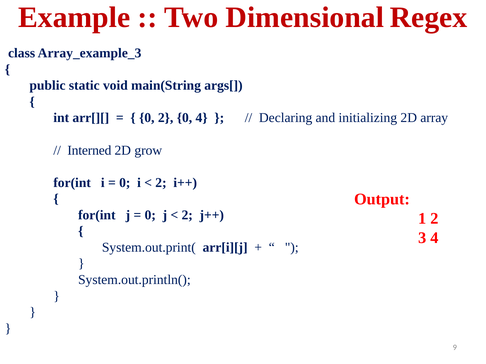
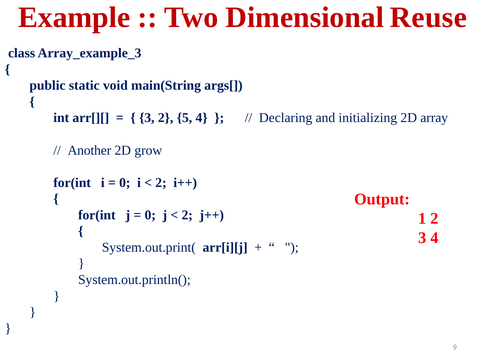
Regex: Regex -> Reuse (428, 17)
0: 0 -> 3 (147, 118)
2 0: 0 -> 5 (184, 118)
Interned: Interned -> Another (89, 150)
